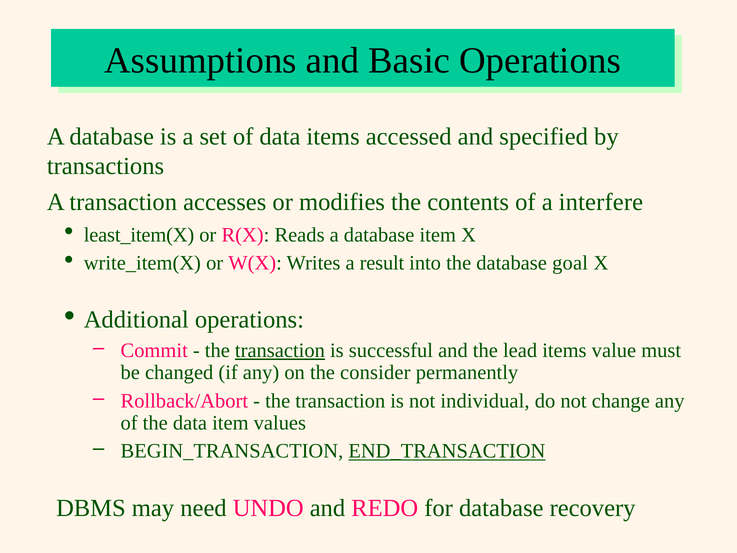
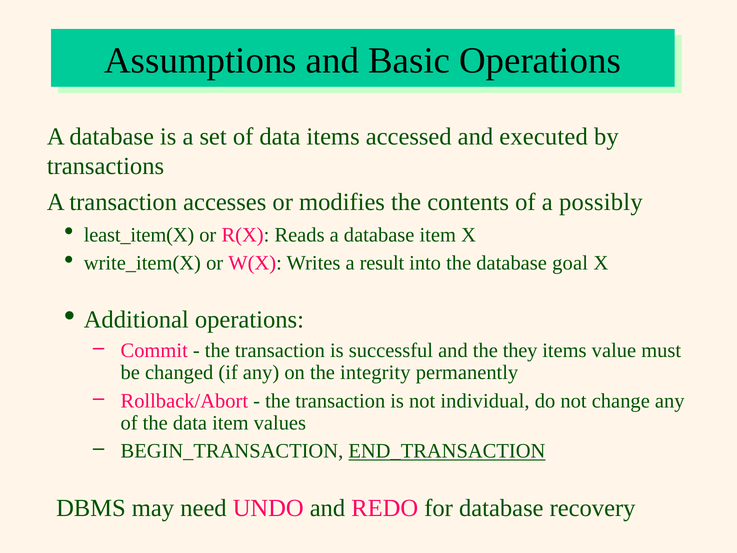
specified: specified -> executed (544, 137)
interfere: interfere -> possibly (601, 202)
transaction underline: present -> none (280, 350)
lead: lead -> they (520, 350)
consider: consider -> integrity (375, 372)
